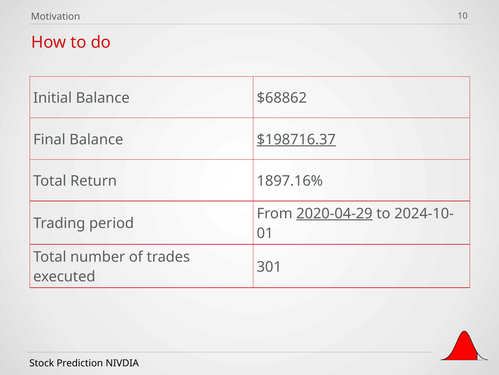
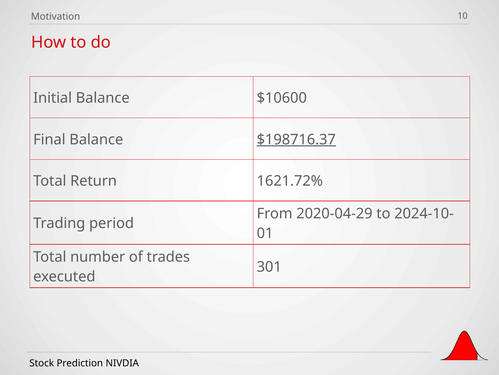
$68862: $68862 -> $10600 (282, 98)
1897.16%: 1897.16% -> 1621.72% (290, 181)
2020-04-29 underline: present -> none (334, 213)
